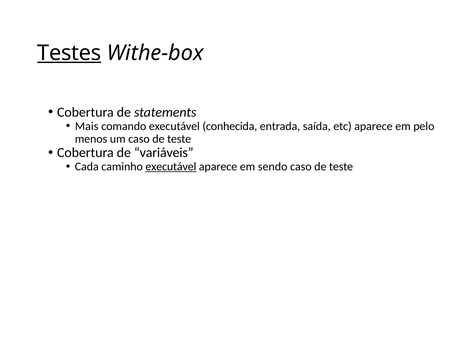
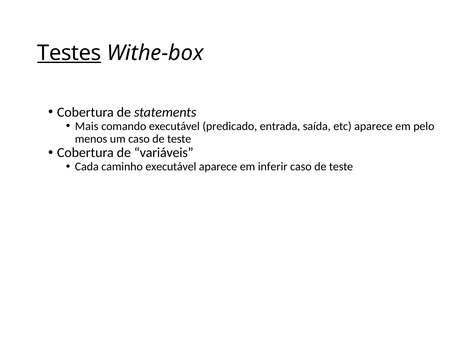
conhecida: conhecida -> predicado (230, 126)
executável underline: present -> none (171, 167)
sendo: sendo -> inferir (273, 167)
